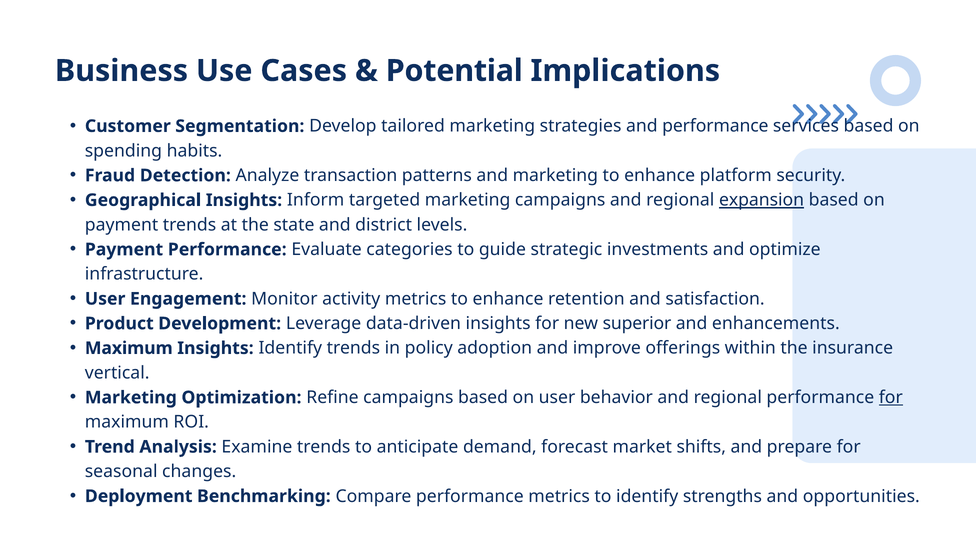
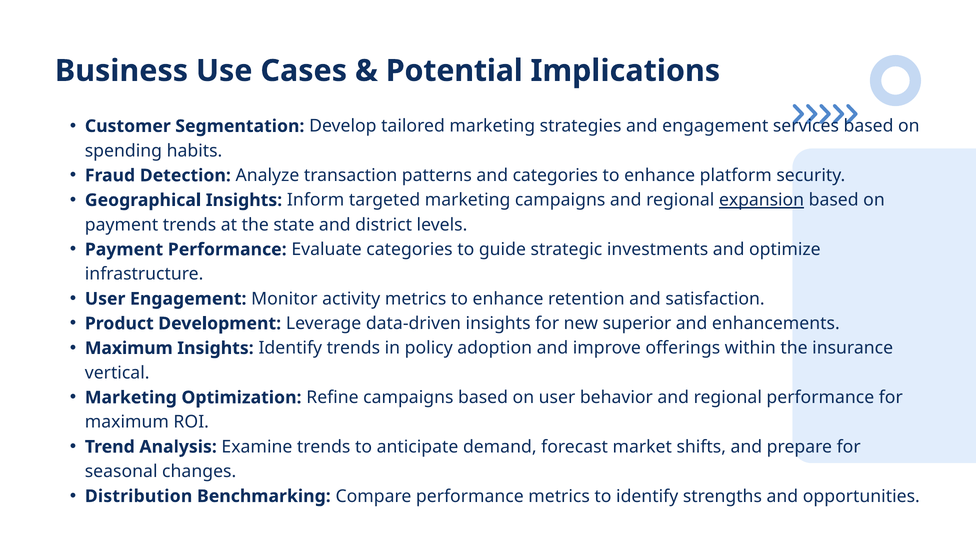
and performance: performance -> engagement (715, 126)
and marketing: marketing -> categories (555, 175)
for underline: present -> none (891, 398)
Deployment: Deployment -> Distribution (139, 496)
